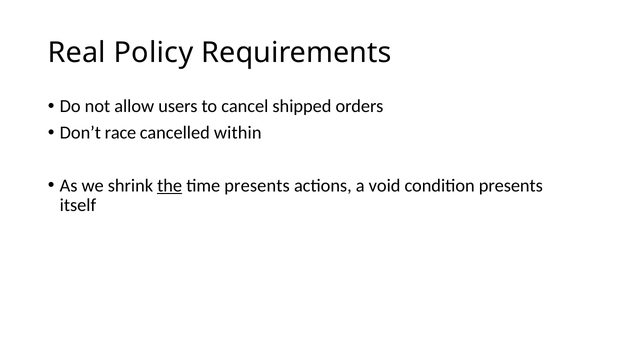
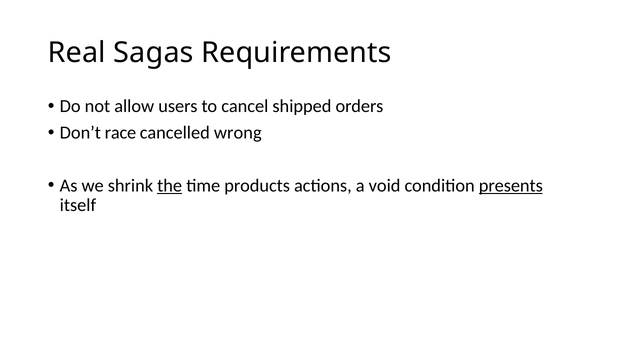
Policy: Policy -> Sagas (153, 53)
within: within -> wrong (238, 133)
time presents: presents -> products (257, 185)
presents underline: none -> present (511, 185)
